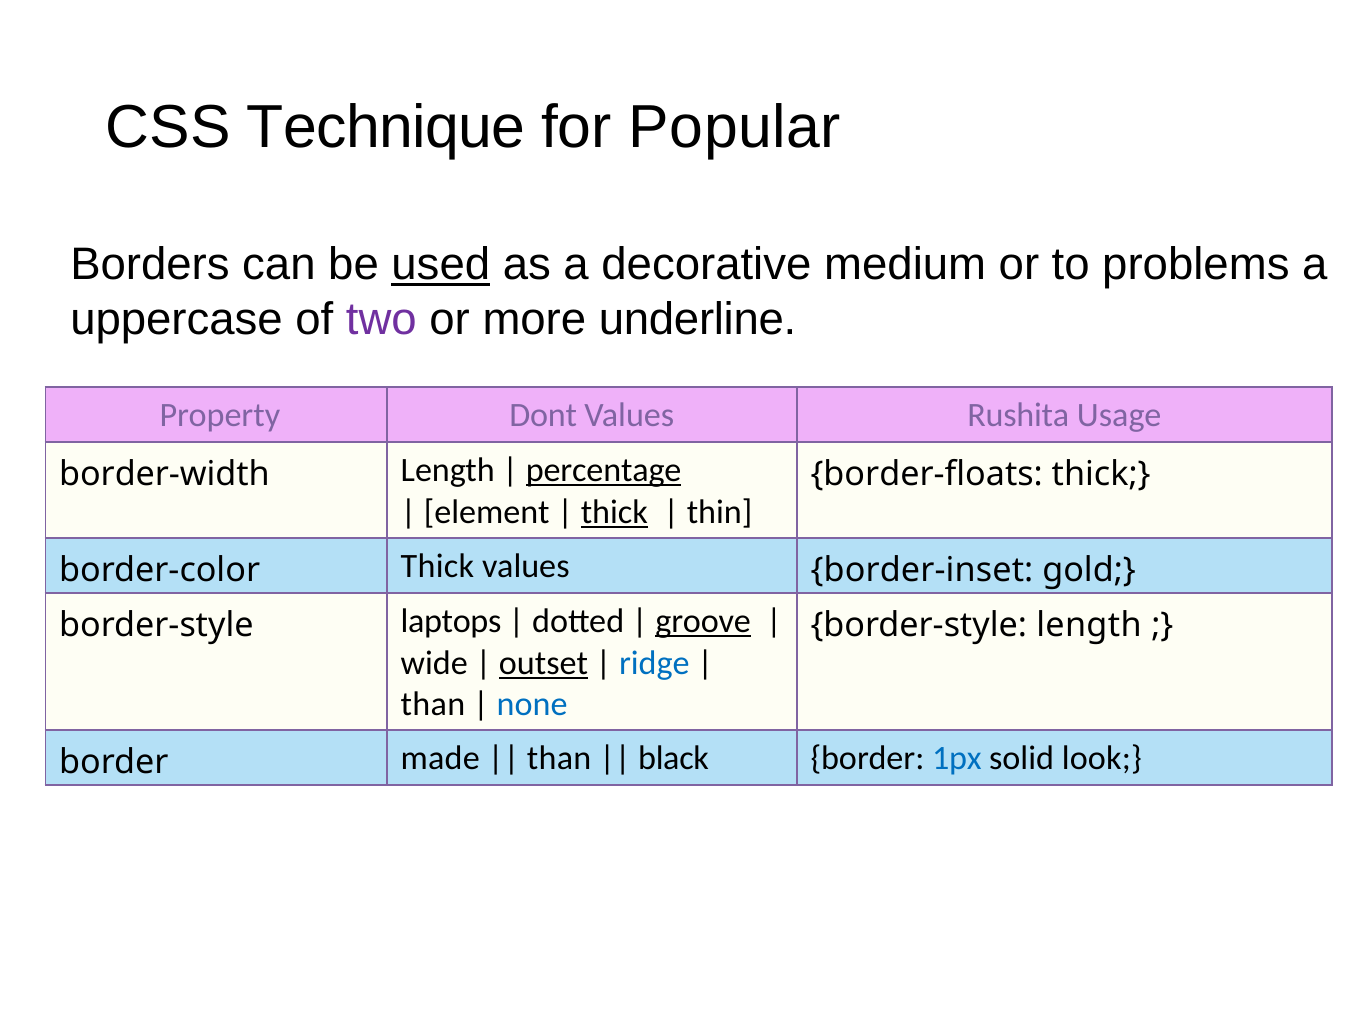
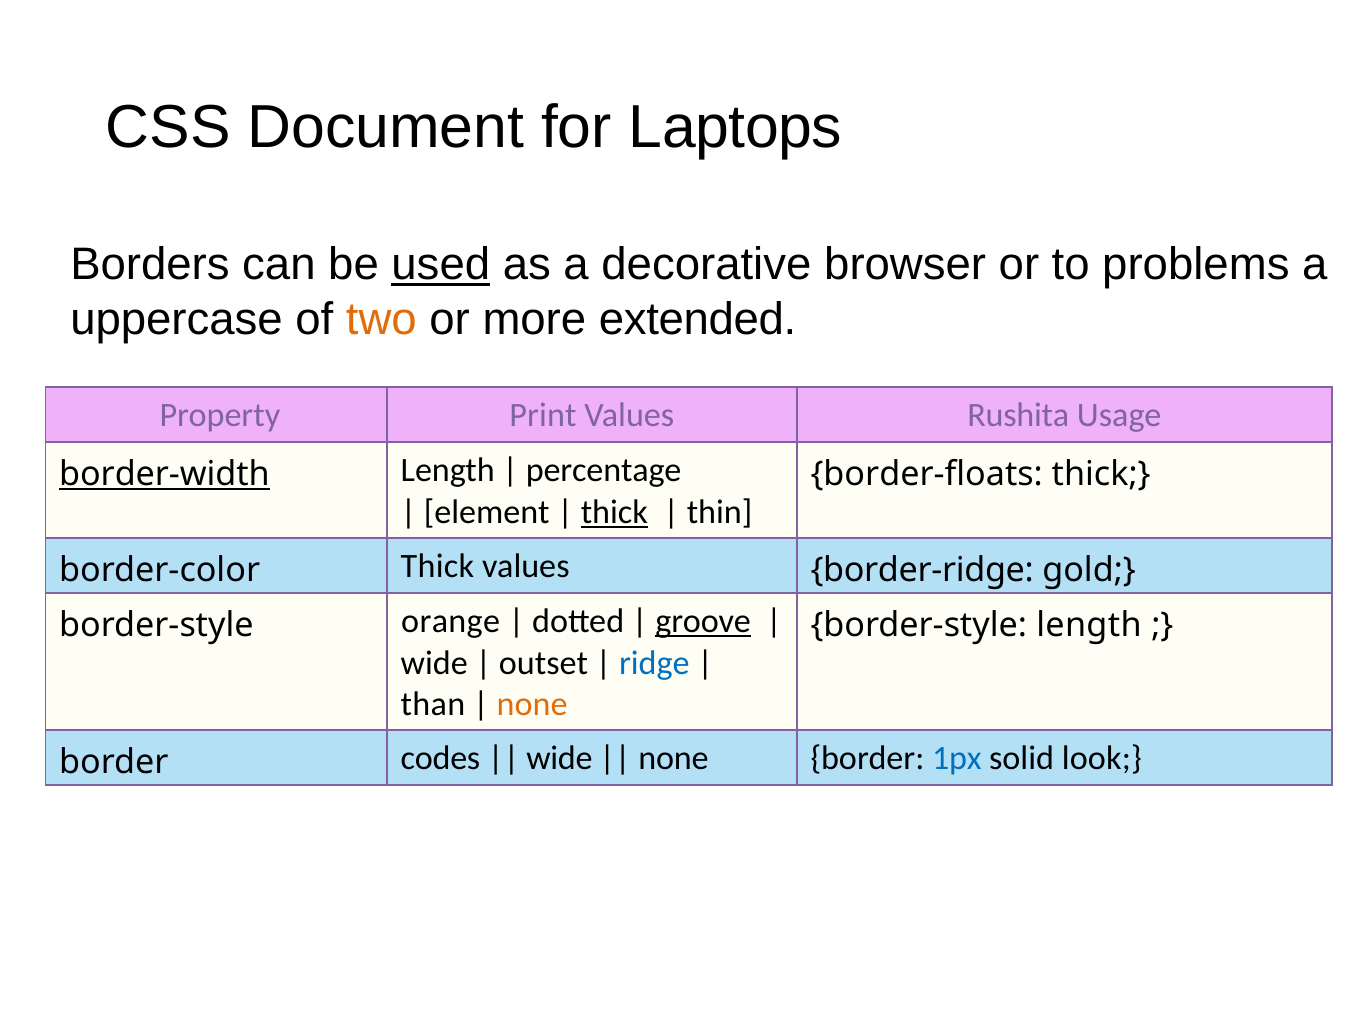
Technique: Technique -> Document (386, 127)
Popular: Popular -> Laptops (735, 127)
medium: medium -> browser (905, 265)
two colour: purple -> orange (381, 319)
underline: underline -> extended (698, 319)
Dont: Dont -> Print (543, 415)
border-width underline: none -> present (164, 474)
percentage underline: present -> none (604, 471)
border-inset: border-inset -> border-ridge (922, 570)
laptops: laptops -> orange (451, 622)
outset underline: present -> none (543, 663)
none colour: blue -> orange (532, 705)
made: made -> codes (441, 758)
than: than -> wide (559, 758)
black: black -> none (673, 758)
